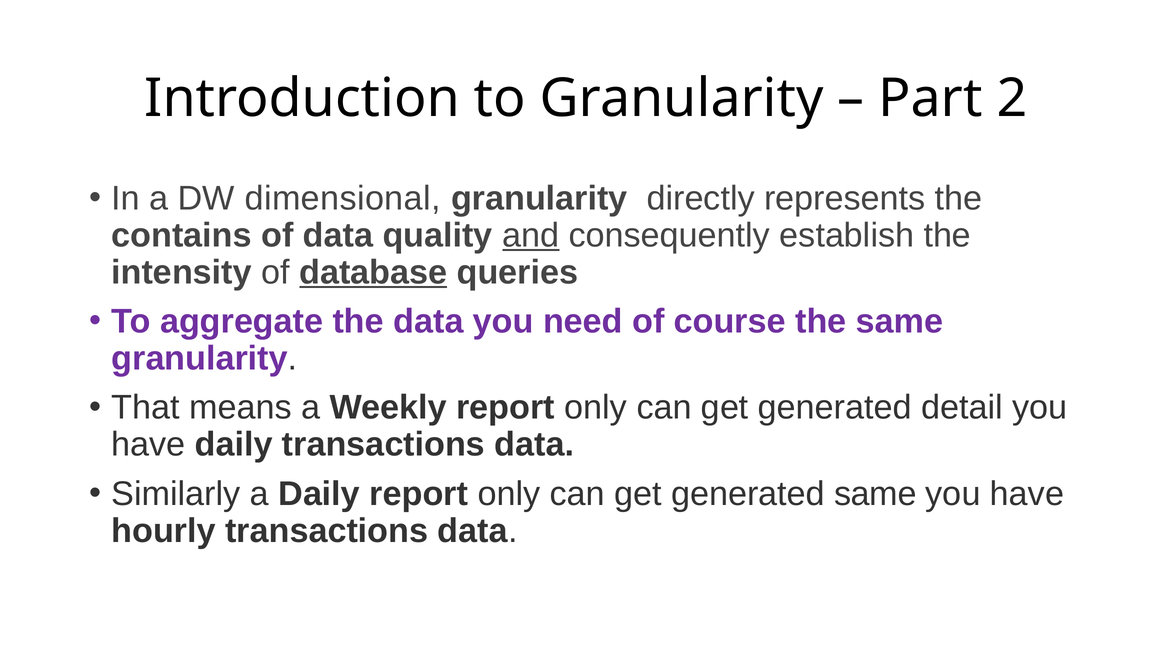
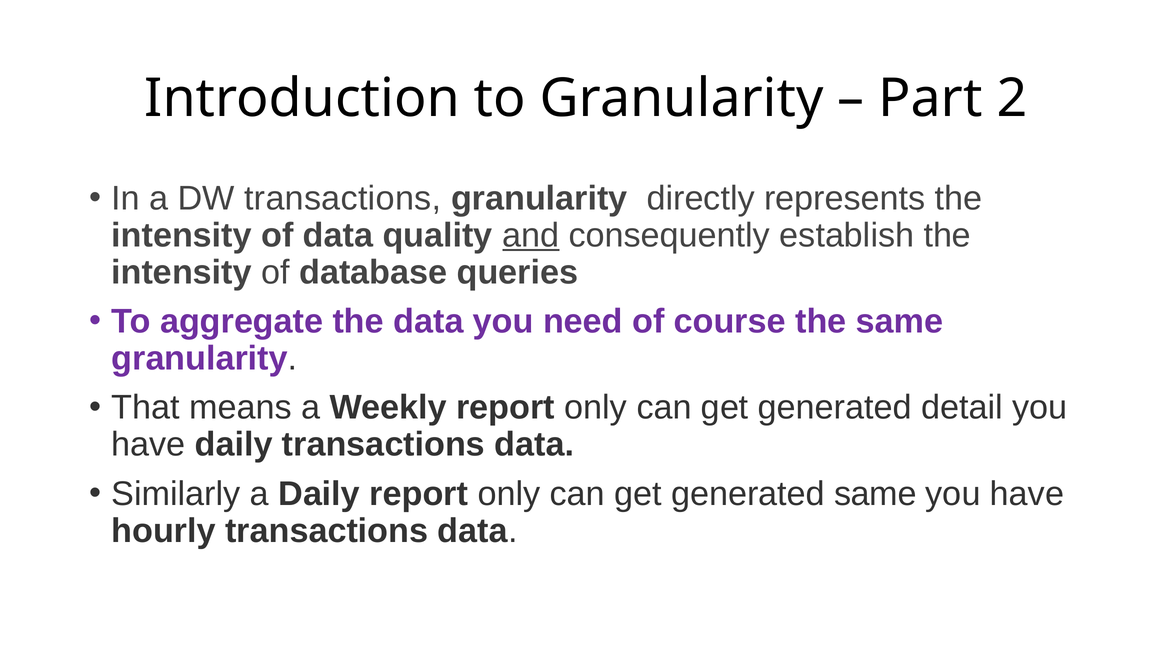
DW dimensional: dimensional -> transactions (343, 198)
contains: contains -> intensity (182, 235)
database underline: present -> none (373, 272)
